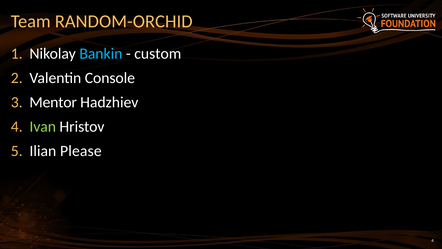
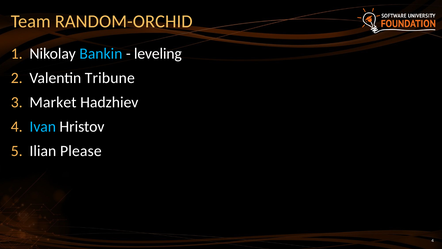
custom: custom -> leveling (158, 54)
Console: Console -> Tribune (110, 78)
Mentor: Mentor -> Market (53, 102)
Ivan colour: light green -> light blue (43, 126)
